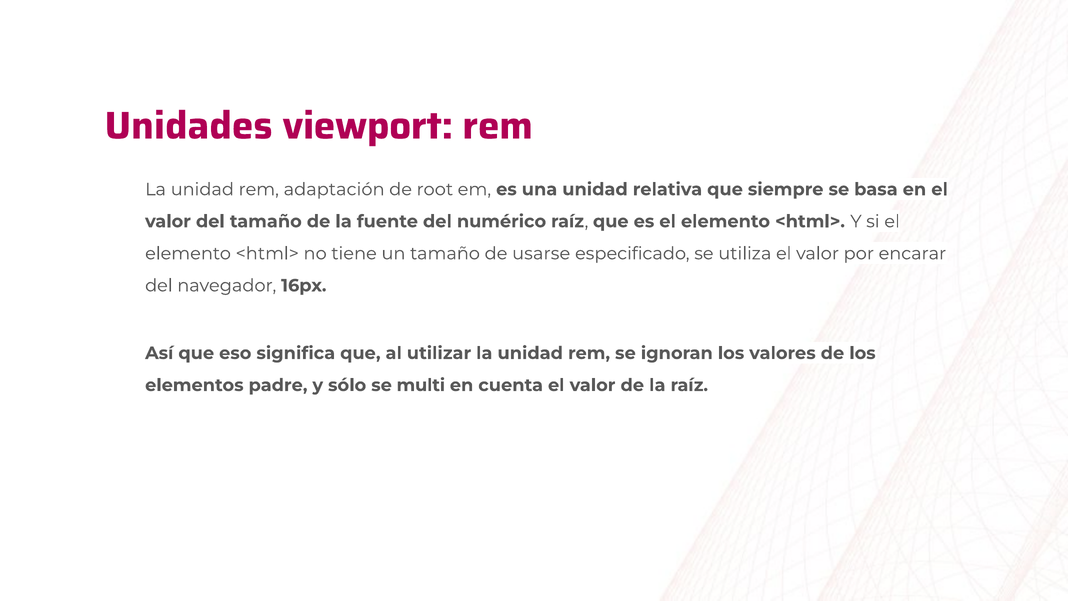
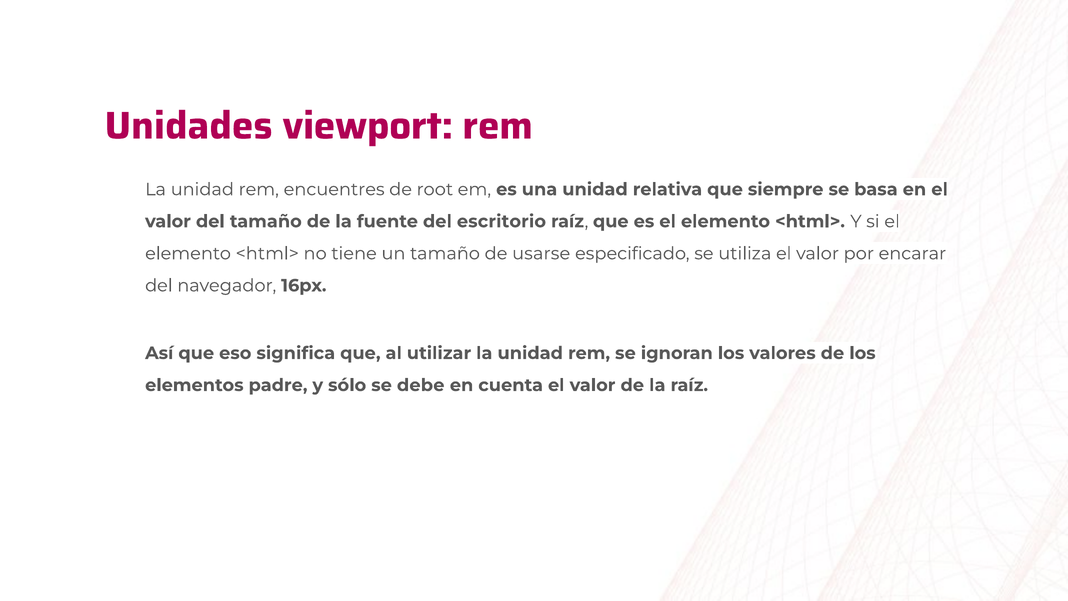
adaptación: adaptación -> encuentres (334, 189)
numérico: numérico -> escritorio (501, 221)
multi: multi -> debe (421, 385)
